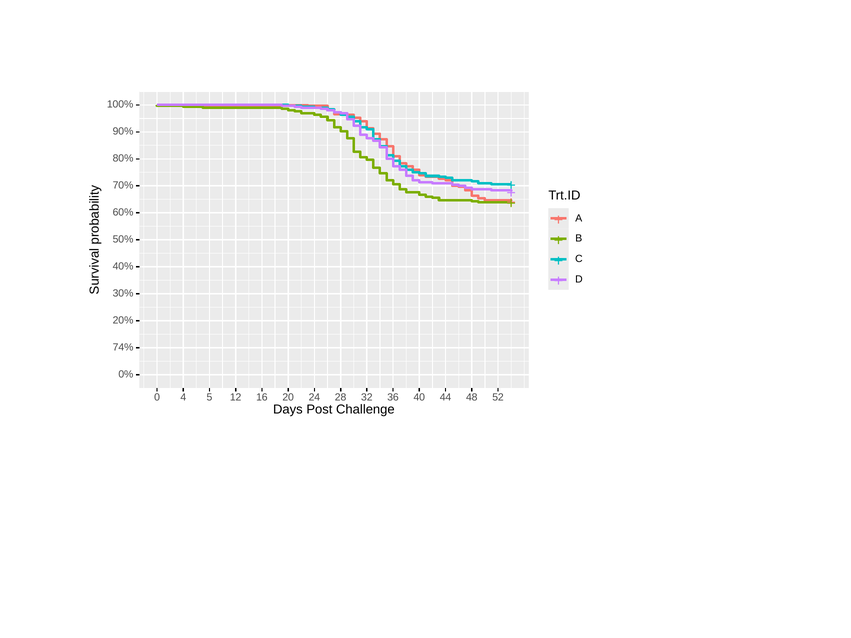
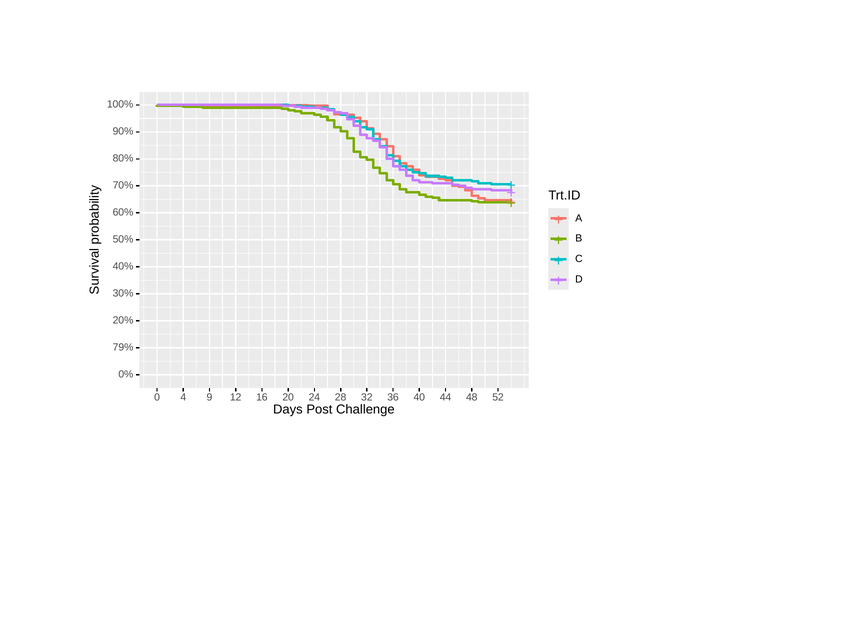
74%: 74% -> 79% (123, 347)
5: 5 -> 9 (210, 397)
